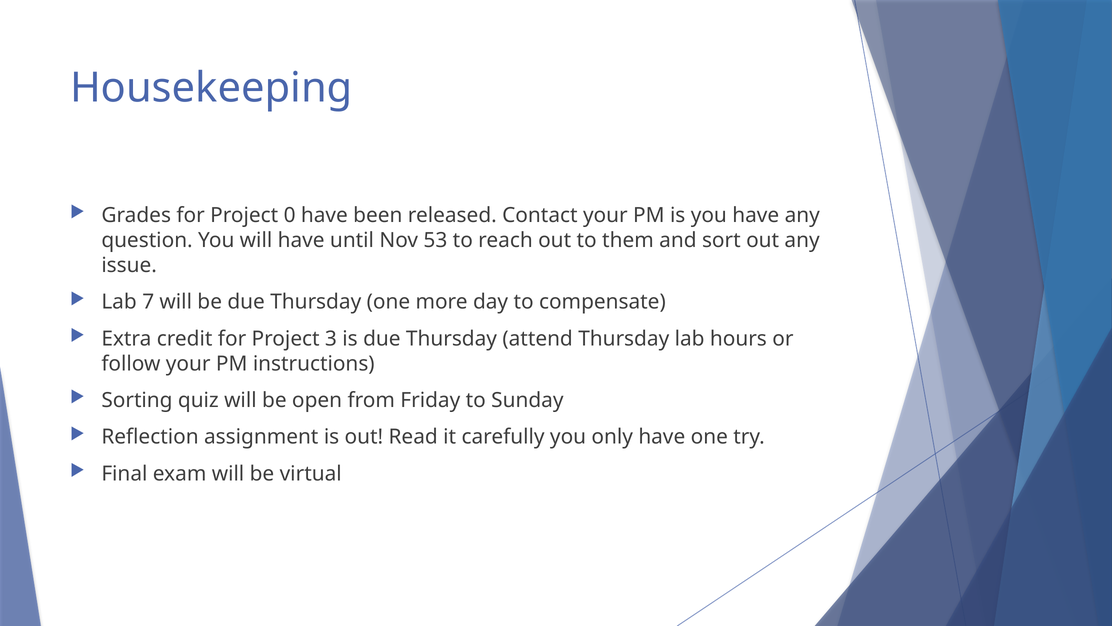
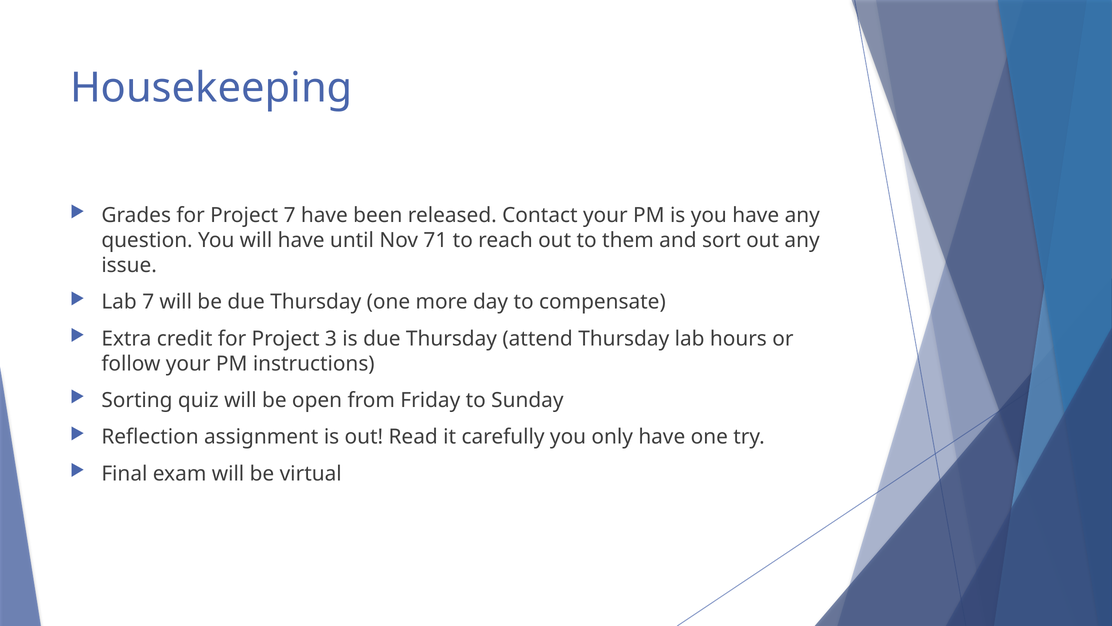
Project 0: 0 -> 7 (290, 215)
53: 53 -> 71 (435, 240)
